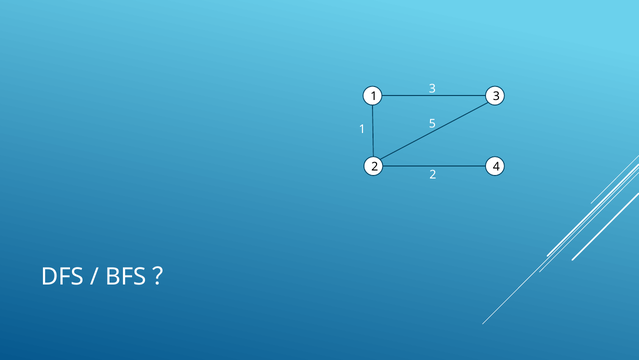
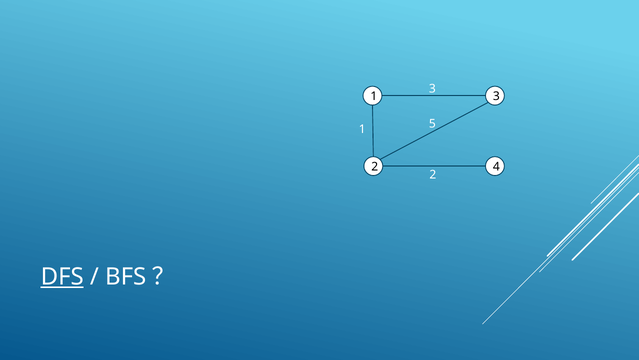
DFS underline: none -> present (62, 276)
